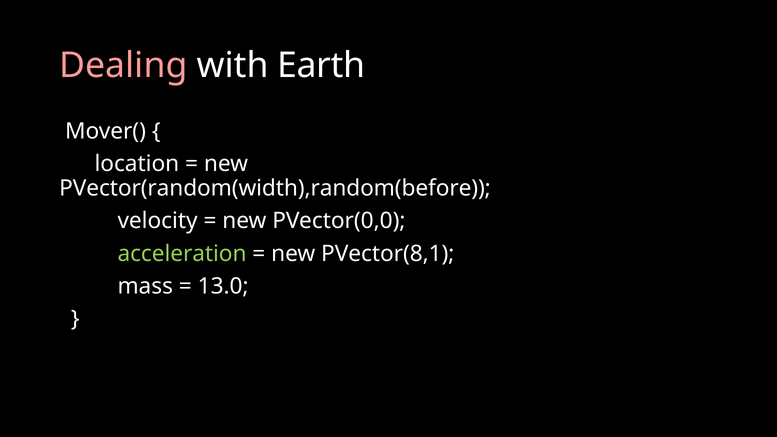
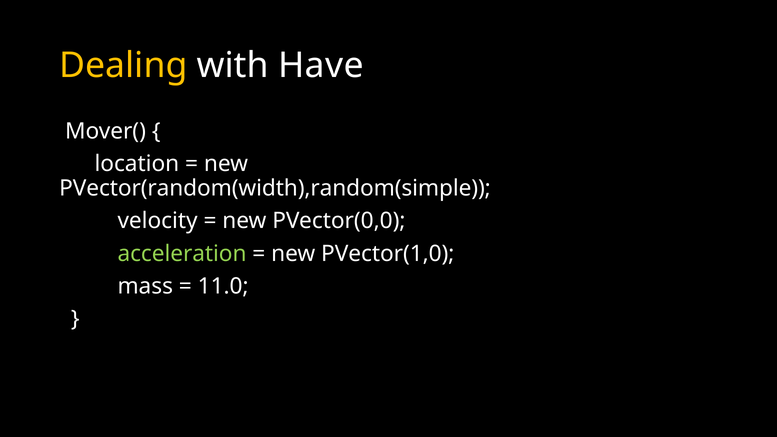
Dealing colour: pink -> yellow (123, 65)
Earth: Earth -> Have (321, 65)
PVector(random(width),random(before: PVector(random(width),random(before -> PVector(random(width),random(simple (275, 188)
PVector(8,1: PVector(8,1 -> PVector(1,0 (388, 254)
13.0: 13.0 -> 11.0 (223, 286)
